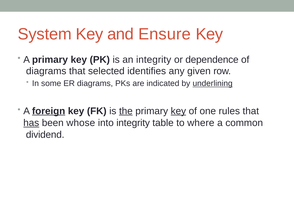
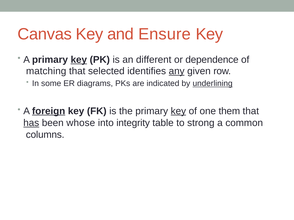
System: System -> Canvas (45, 34)
key underline: none -> present (79, 60)
an integrity: integrity -> different (154, 60)
diagrams: diagrams -> matching (46, 71)
any underline: none -> present (177, 71)
the underline: present -> none (126, 111)
rules: rules -> them (229, 111)
where: where -> strong (201, 123)
dividend: dividend -> columns (45, 135)
